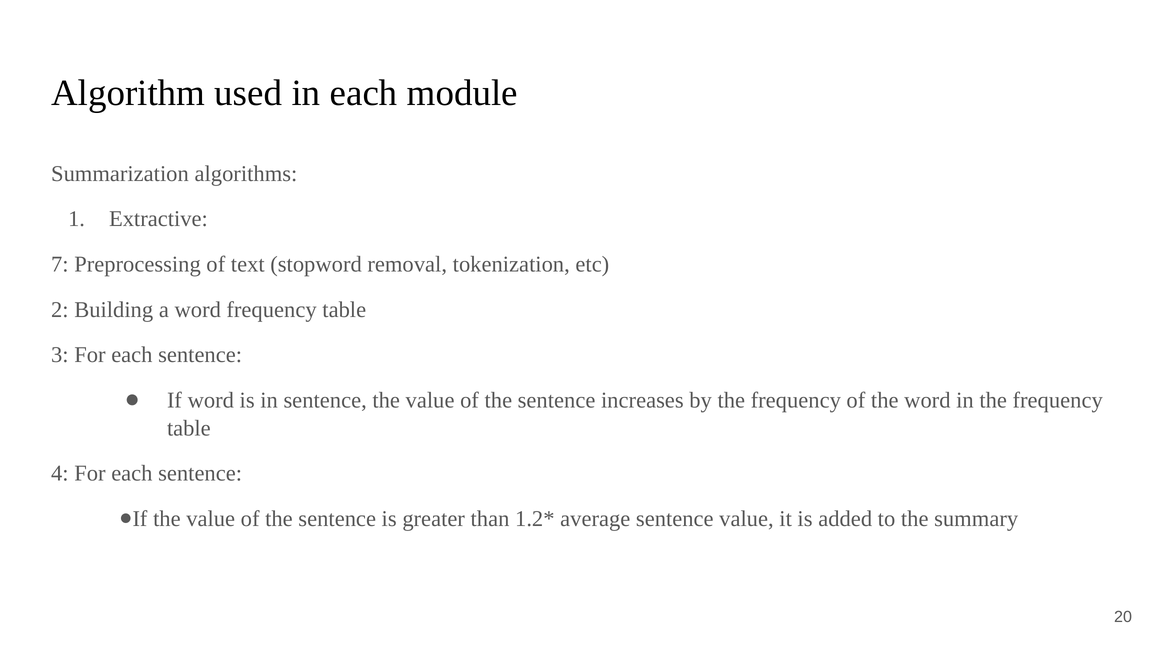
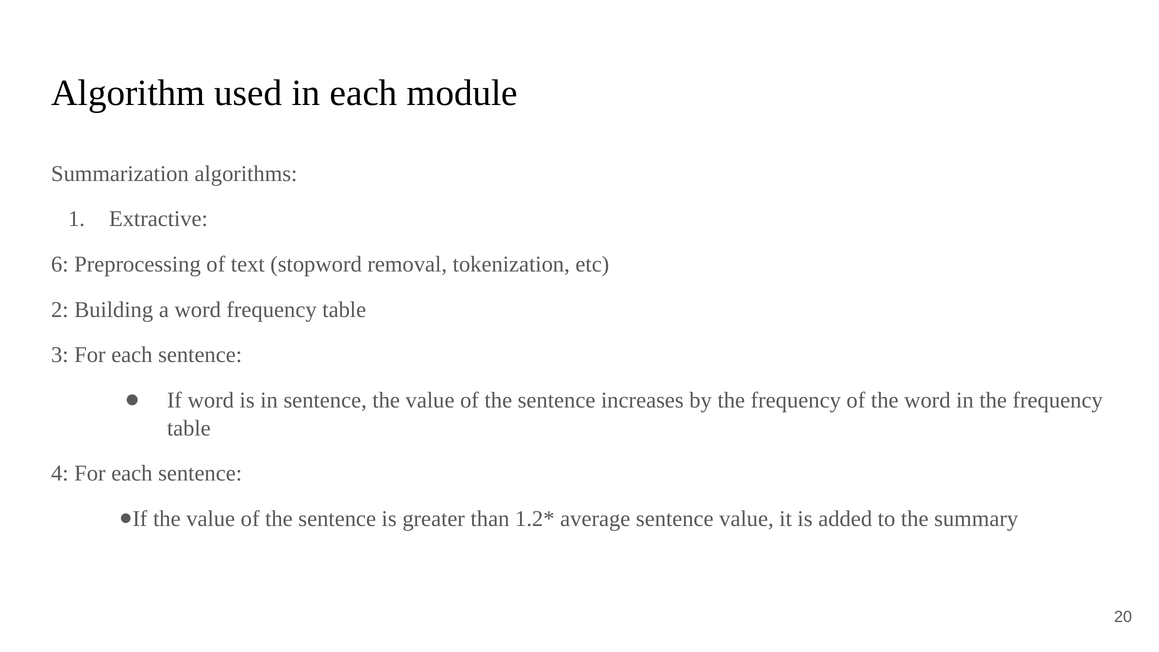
7: 7 -> 6 (60, 264)
